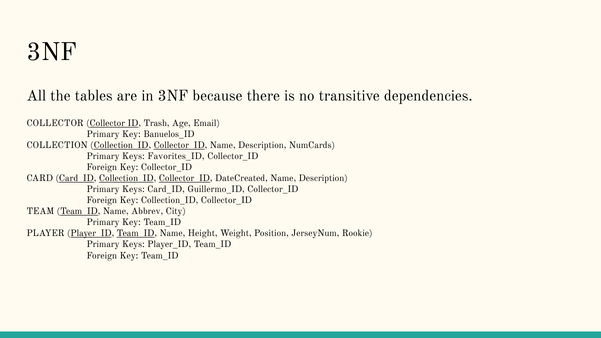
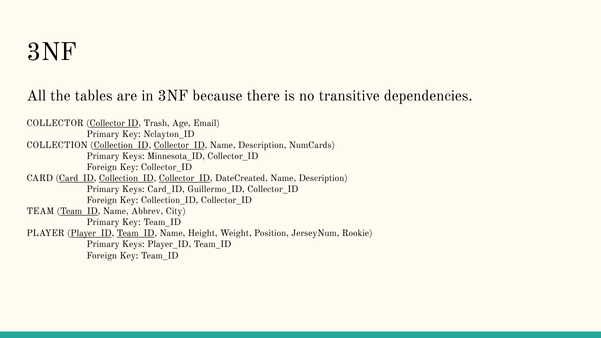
Banuelos_ID: Banuelos_ID -> Nclayton_ID (169, 134)
Favorites_ID: Favorites_ID -> Minnesota_ID (176, 156)
